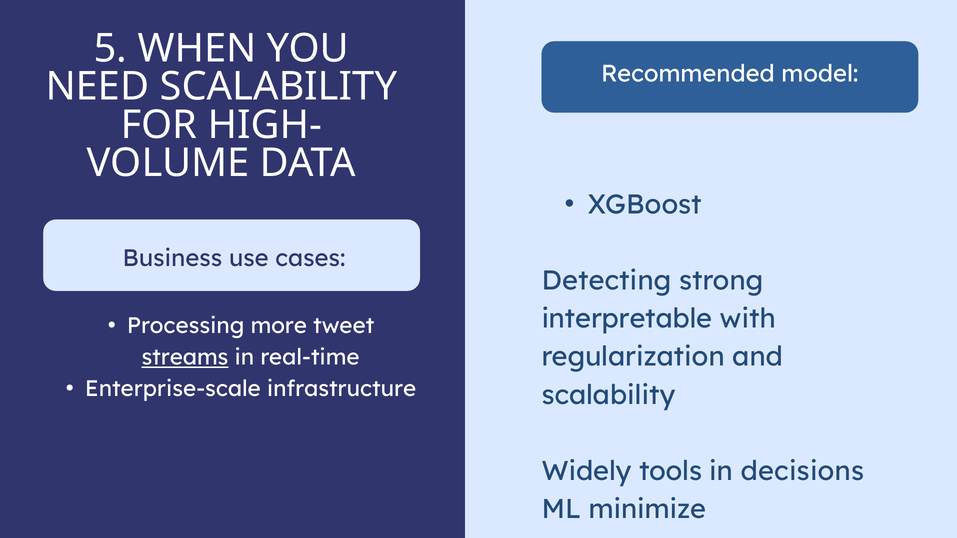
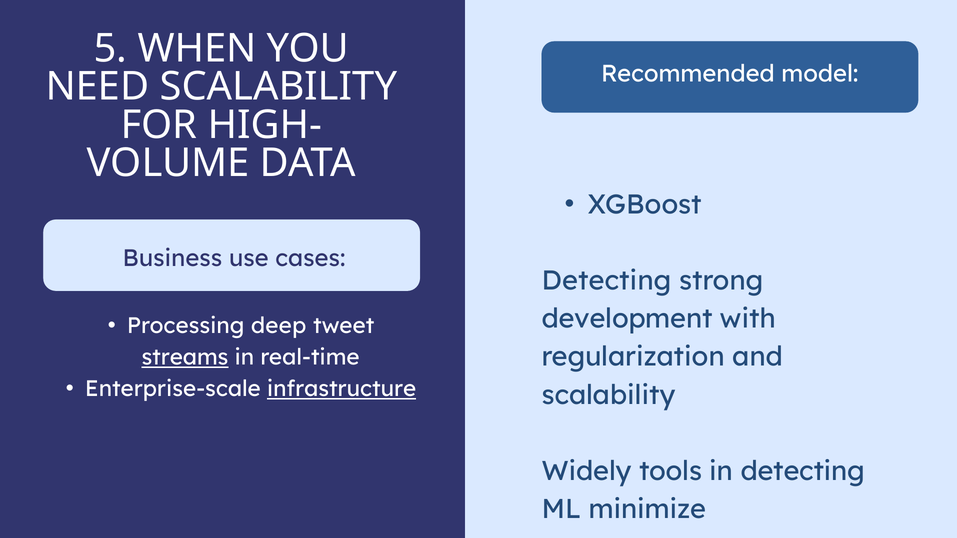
interpretable: interpretable -> development (627, 319)
more: more -> deep (279, 326)
infrastructure underline: none -> present (342, 389)
in decisions: decisions -> detecting (803, 471)
